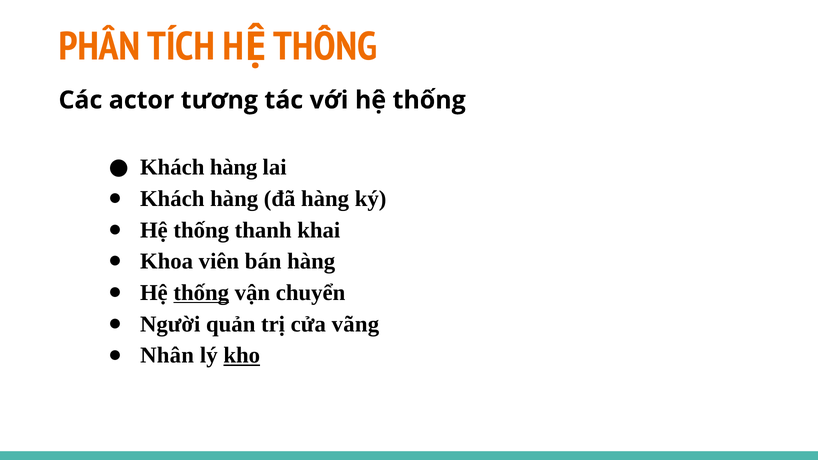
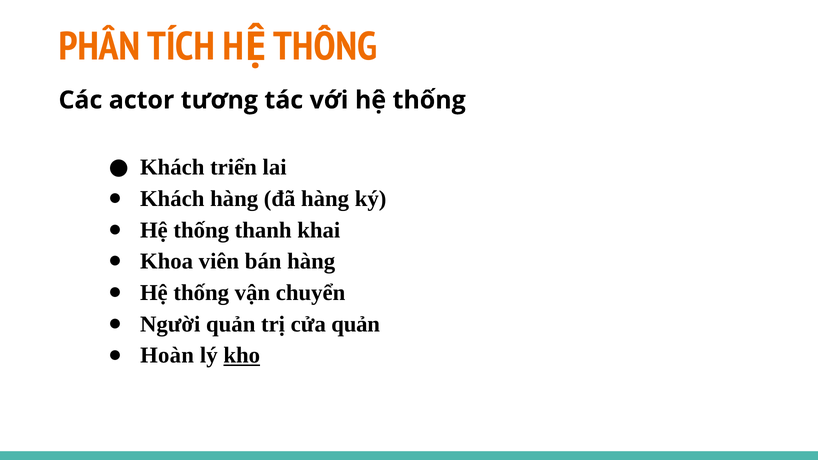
hàng: hàng -> triển (233, 167)
thống underline: present -> none (201, 293)
cửa vãng: vãng -> quản (356, 324)
Nhân: Nhân -> Hoàn (167, 356)
